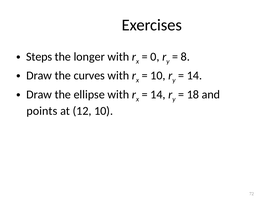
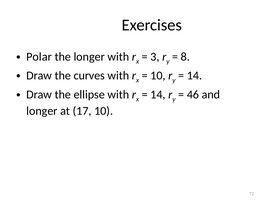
Steps: Steps -> Polar (39, 57)
0: 0 -> 3 (155, 57)
18: 18 -> 46 (193, 94)
points: points -> longer (42, 111)
12: 12 -> 17 (82, 111)
